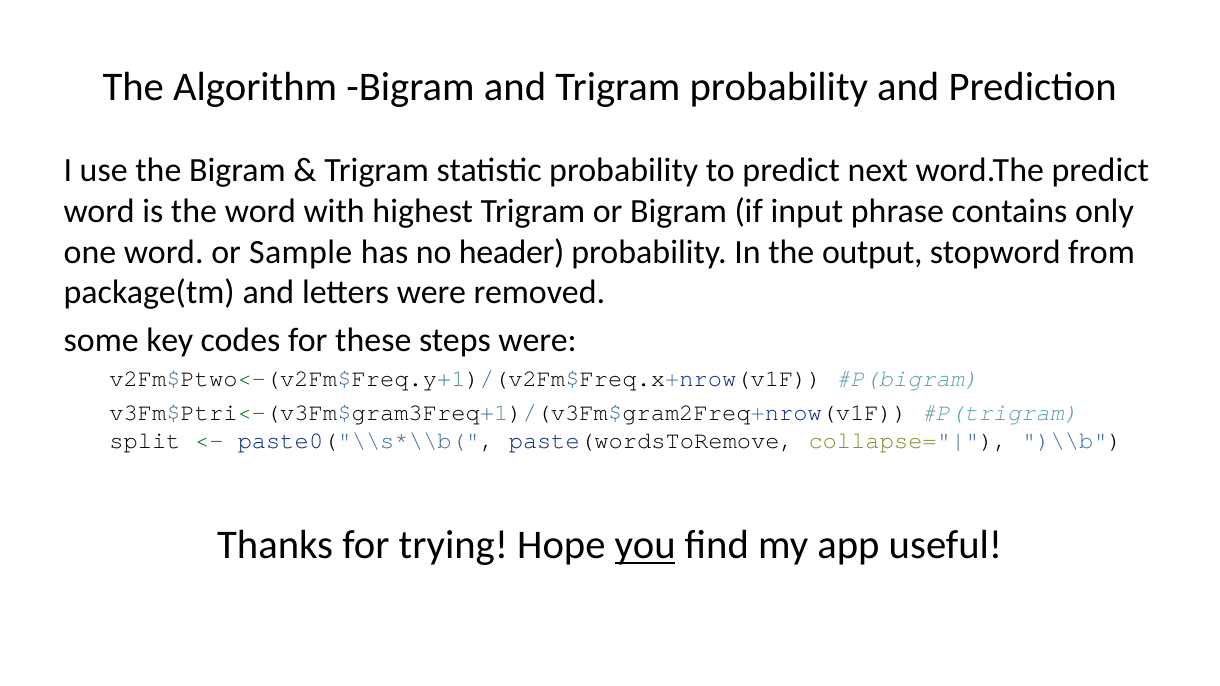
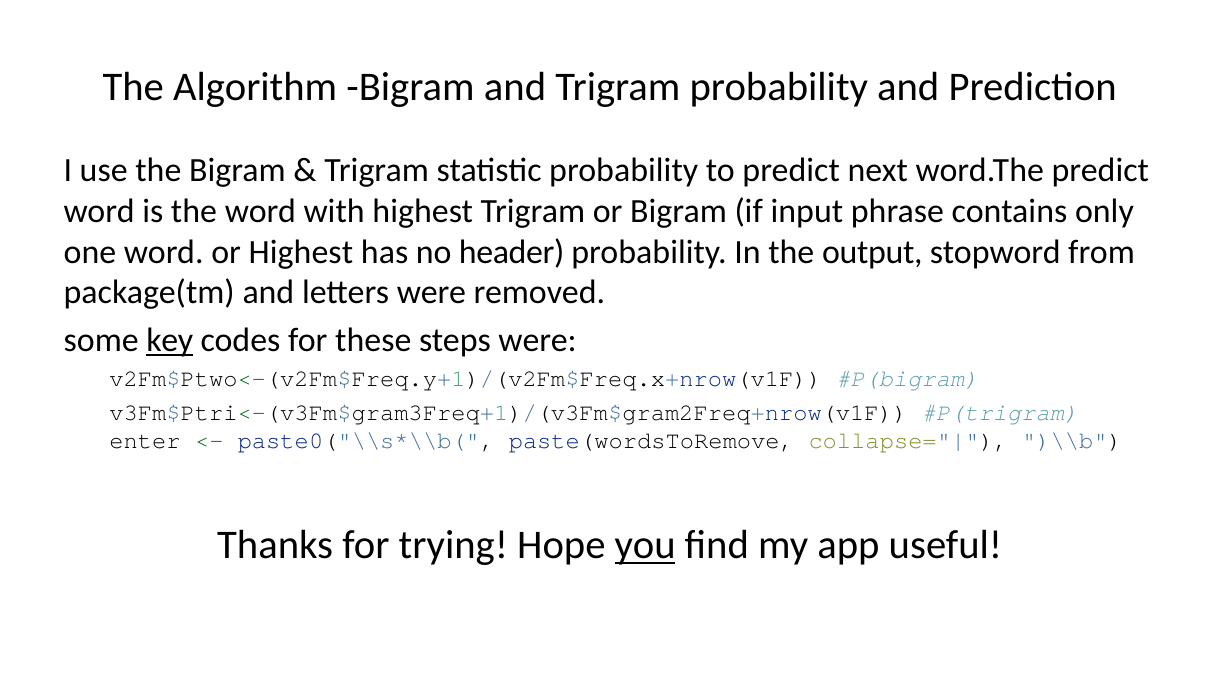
or Sample: Sample -> Highest (301, 252)
key underline: none -> present (170, 340)
split: split -> enter (145, 441)
